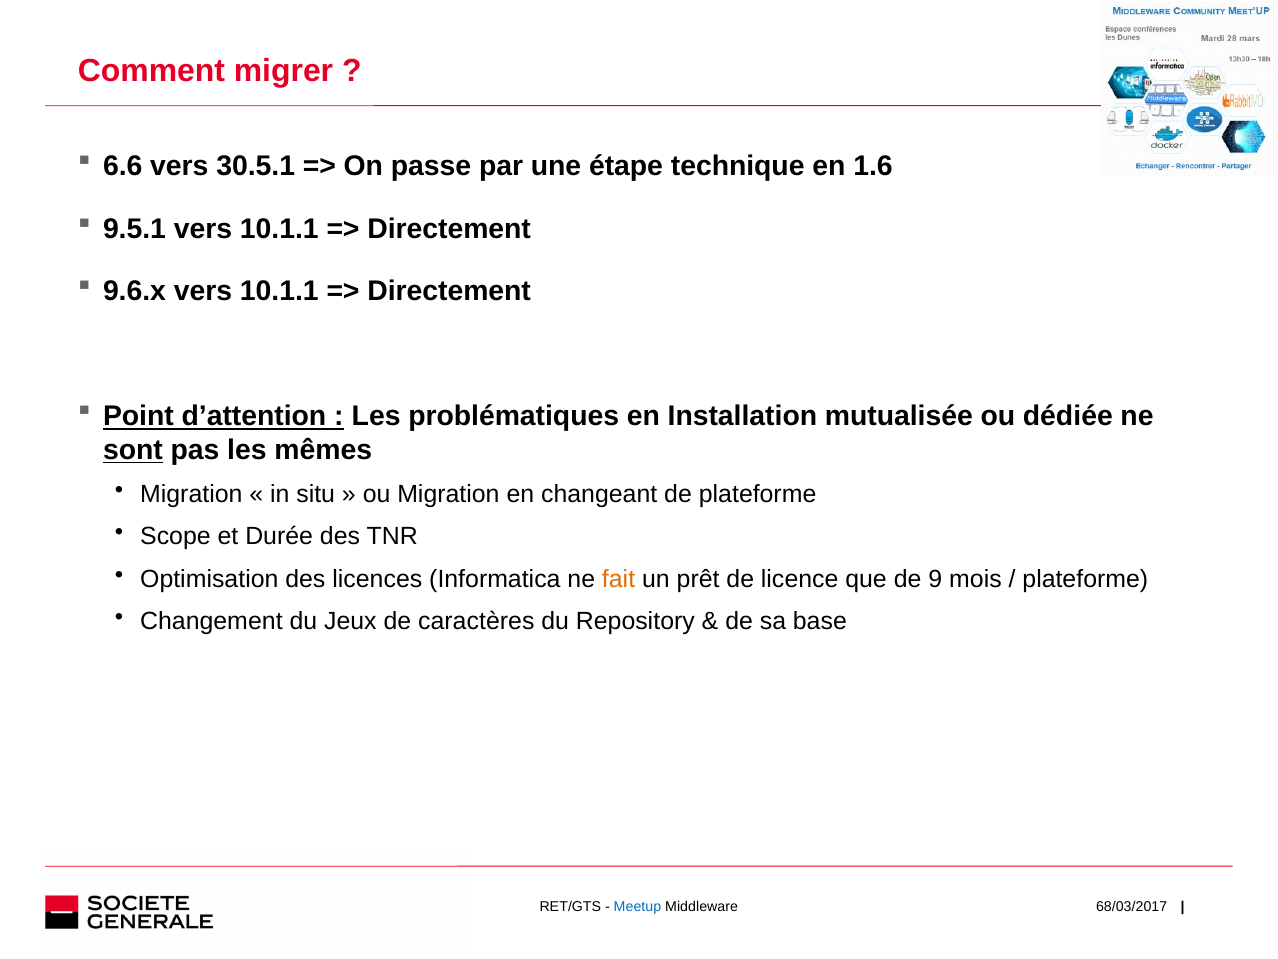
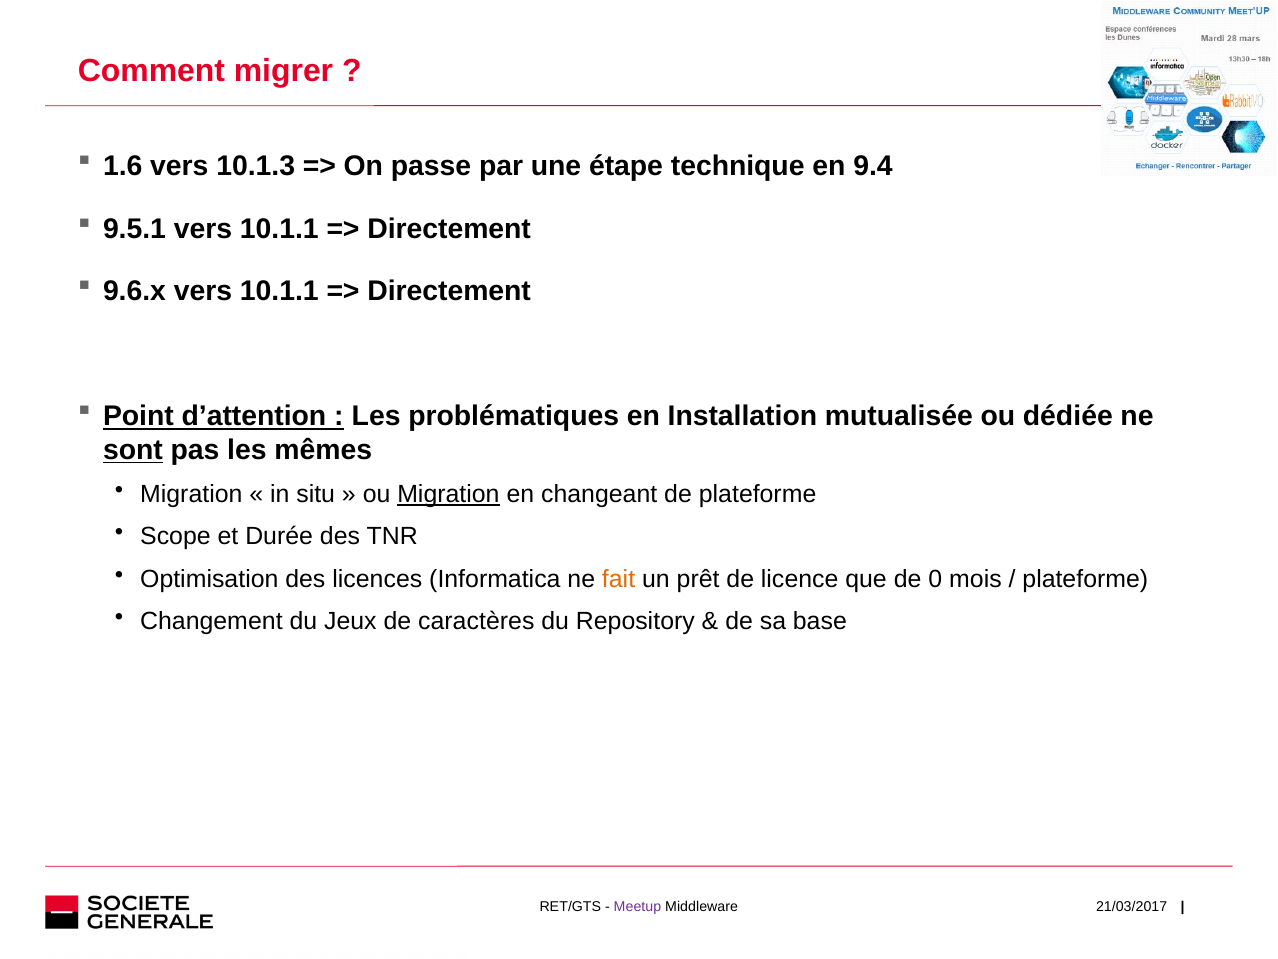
6.6: 6.6 -> 1.6 (123, 166)
30.5.1: 30.5.1 -> 10.1.3 (256, 166)
1.6: 1.6 -> 9.4 (873, 166)
Migration underline: none -> present (448, 494)
9: 9 -> 0 (935, 579)
Meetup colour: blue -> purple (637, 906)
68/03/2017: 68/03/2017 -> 21/03/2017 (1132, 906)
